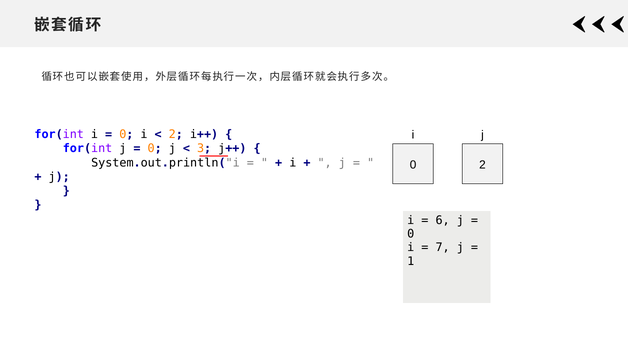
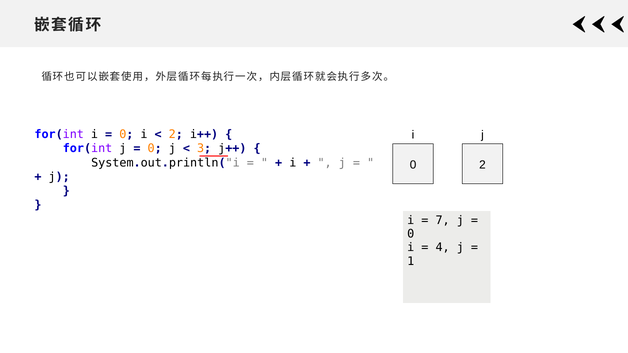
6: 6 -> 7 (443, 220)
7: 7 -> 4 (443, 248)
